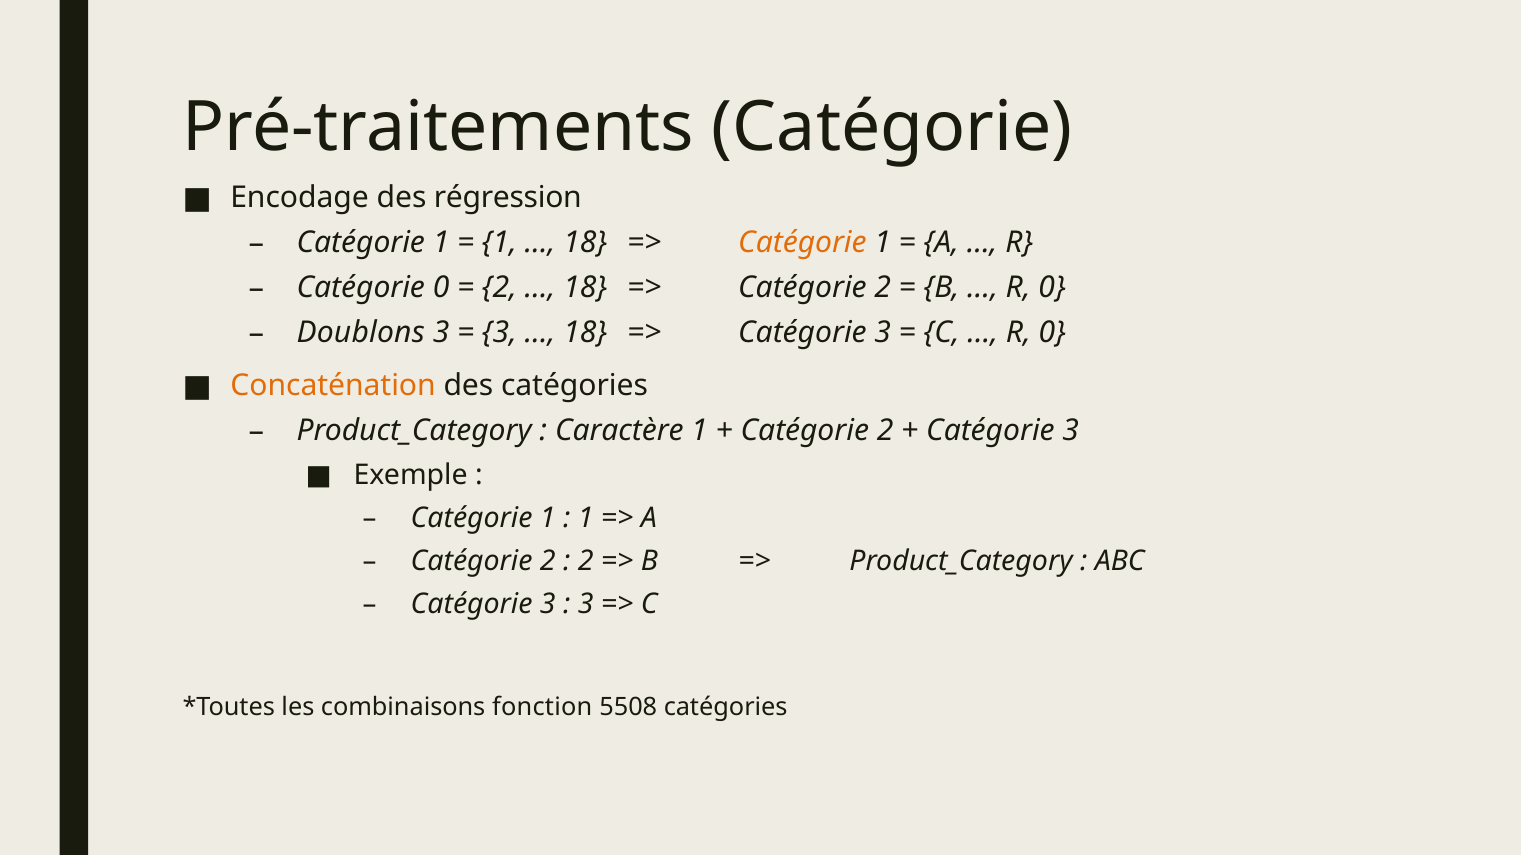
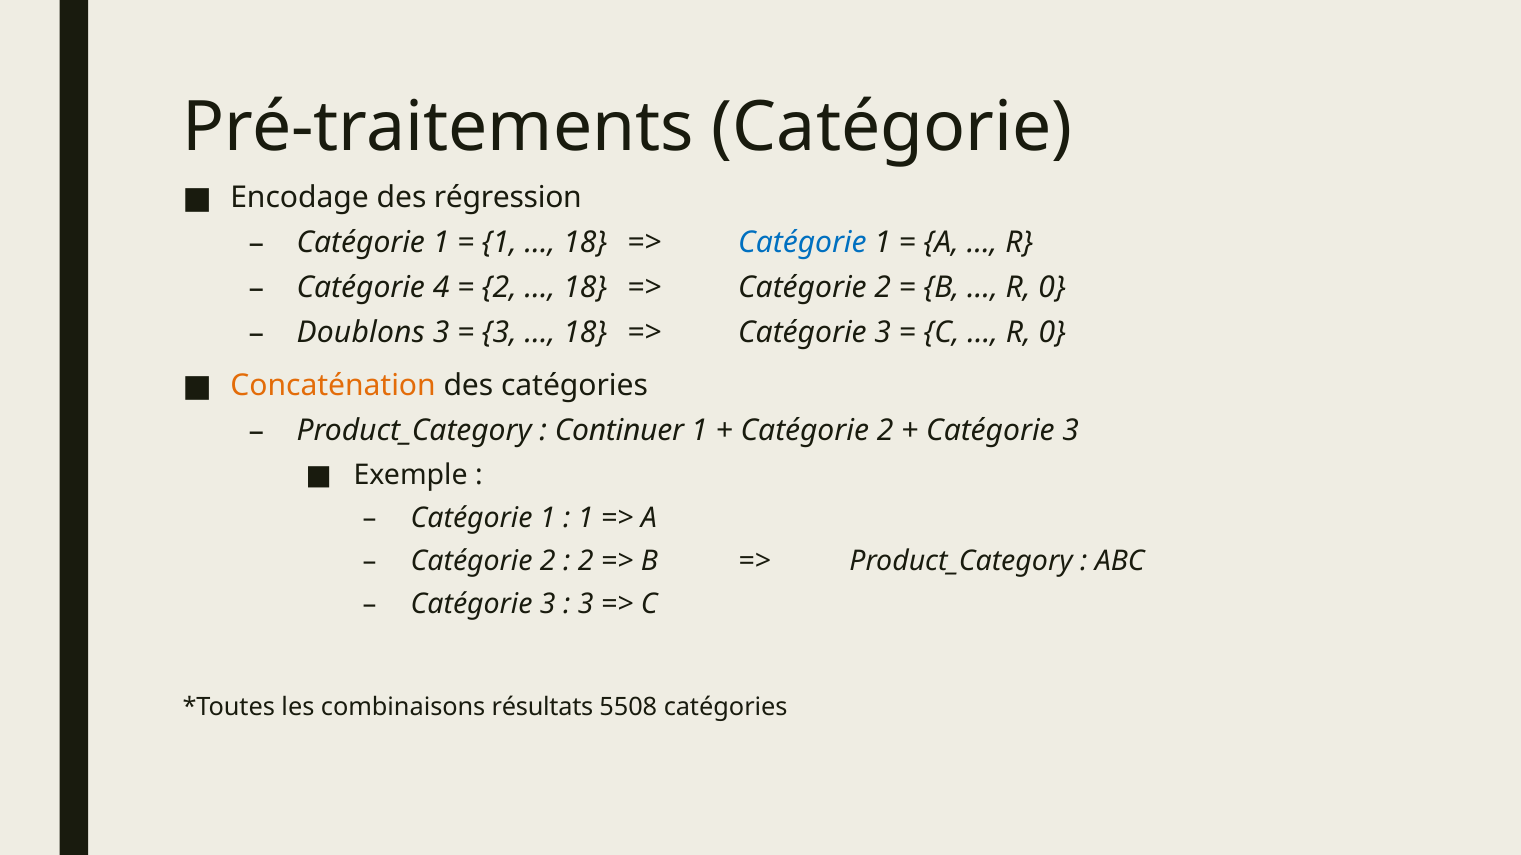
Catégorie colour: orange -> blue (802, 243)
Catégorie 0: 0 -> 4 (441, 288)
Caractère: Caractère -> Continuer (619, 431)
fonction: fonction -> résultats (542, 707)
